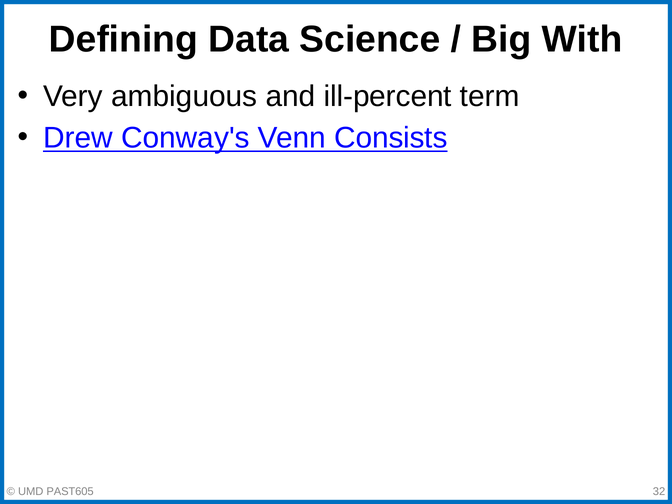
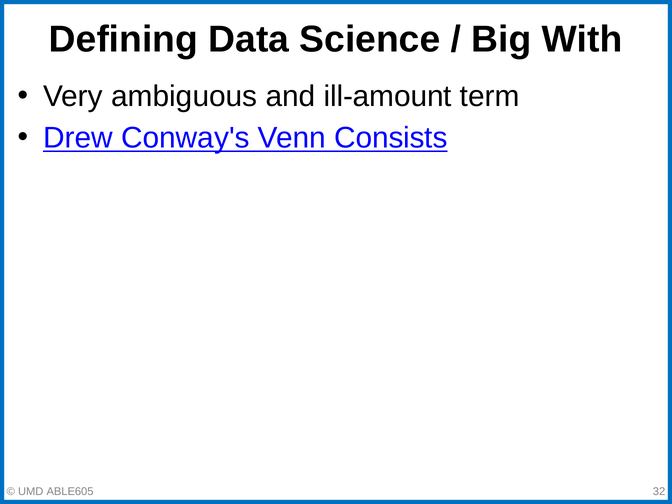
ill-percent: ill-percent -> ill-amount (388, 96)
PAST605: PAST605 -> ABLE605 (70, 491)
